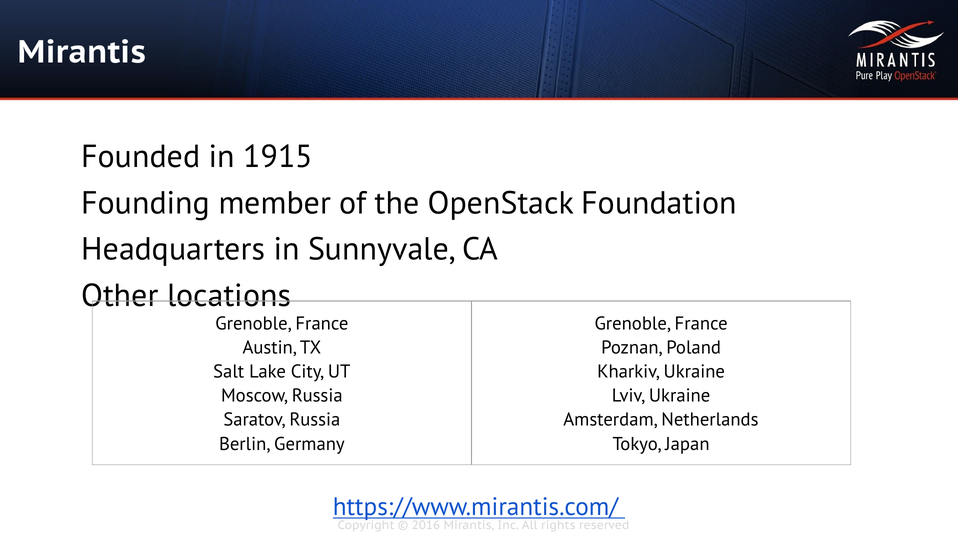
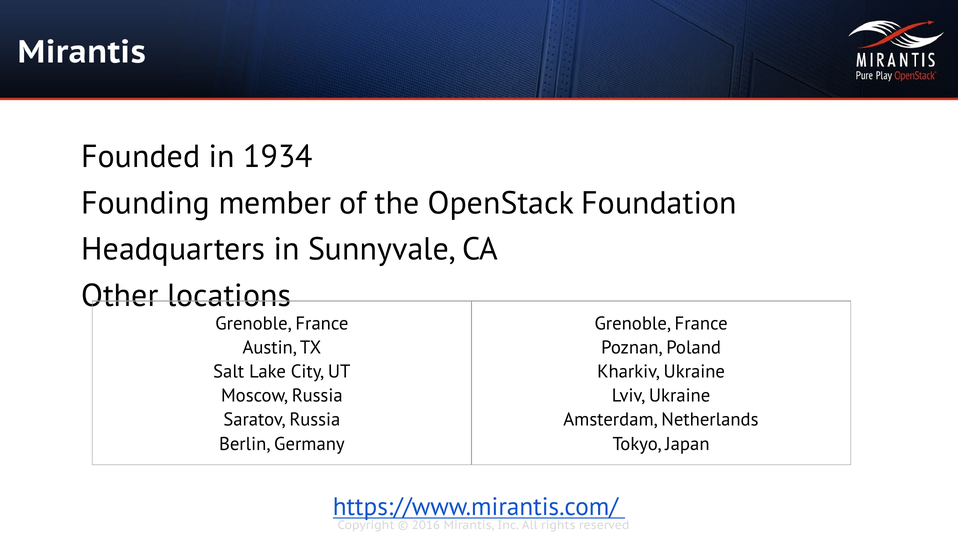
1915: 1915 -> 1934 (278, 157)
